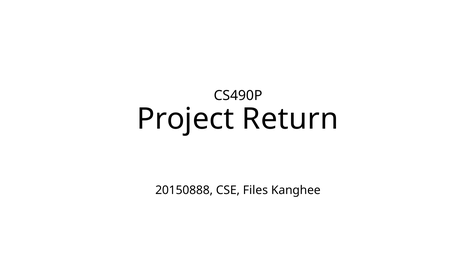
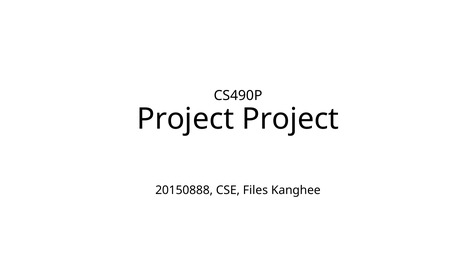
Project Return: Return -> Project (290, 119)
